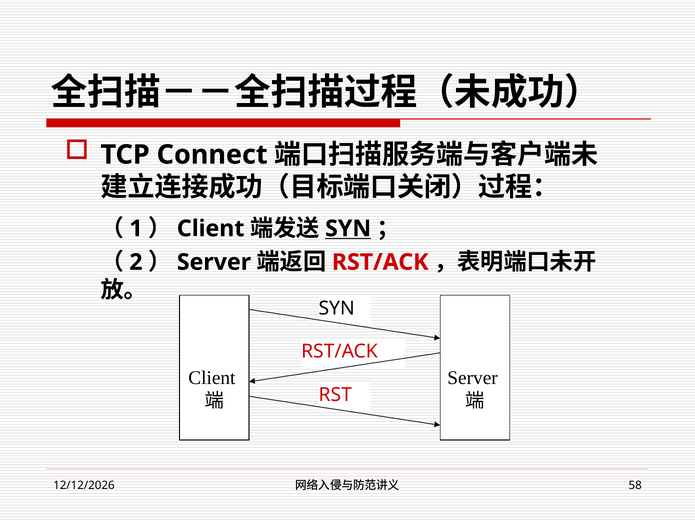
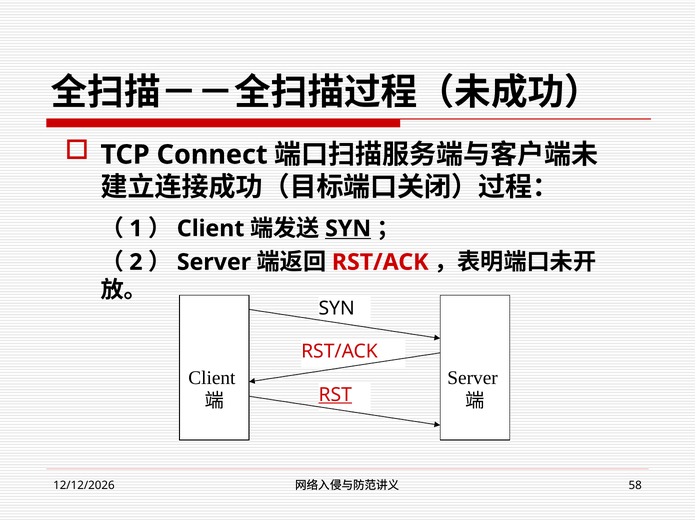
RST underline: none -> present (335, 395)
